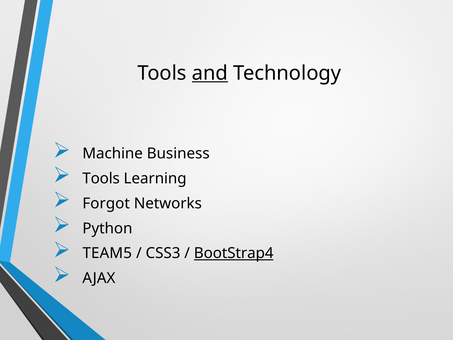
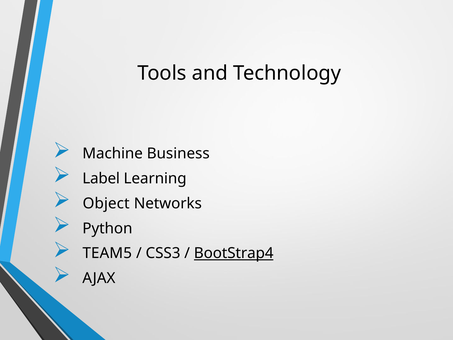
and underline: present -> none (210, 73)
Tools: Tools -> Label (101, 178)
Forgot: Forgot -> Object (106, 203)
